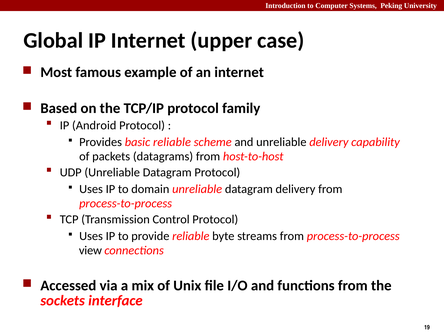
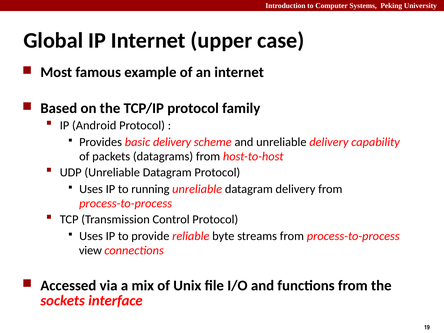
basic reliable: reliable -> delivery (172, 142)
domain: domain -> running (150, 189)
